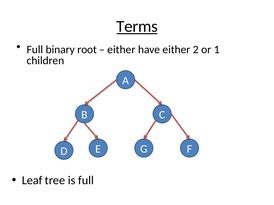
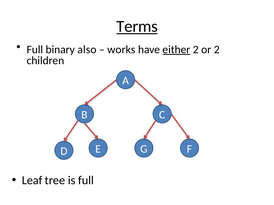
root: root -> also (87, 50)
either: either -> works (121, 50)
either underline: none -> present (176, 50)
or 1: 1 -> 2 (217, 50)
